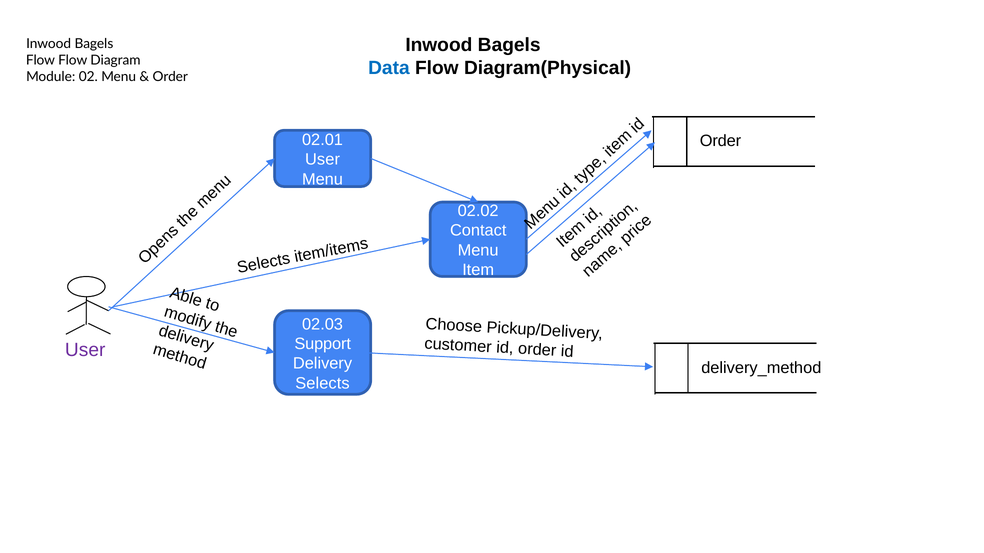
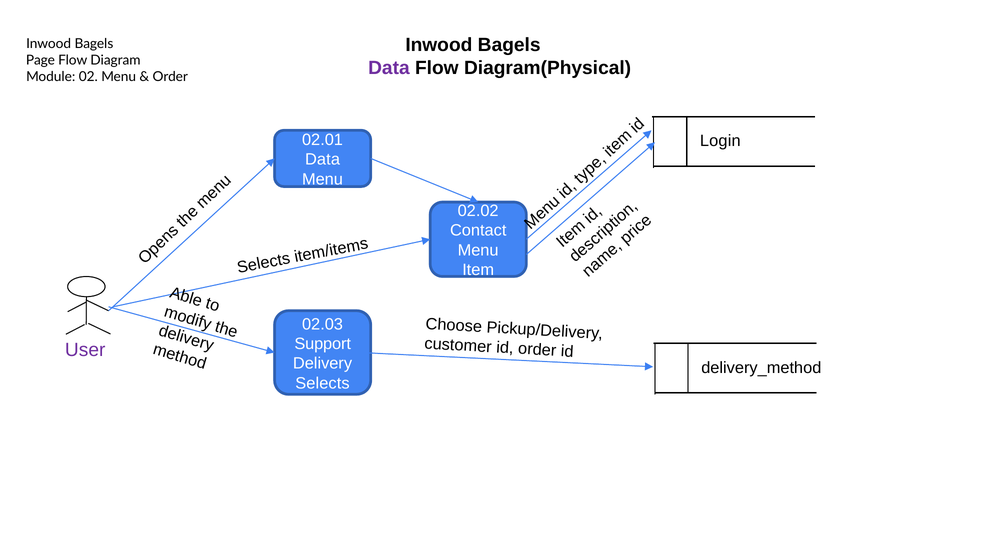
Flow: Flow -> Page (40, 60)
Data colour: blue -> purple (389, 68)
Order: Order -> Login (720, 141)
User: User -> Data (323, 160)
